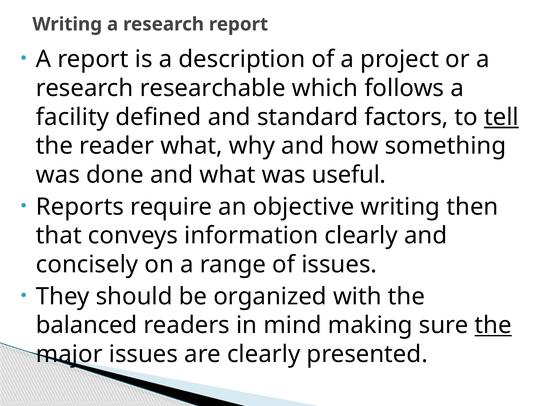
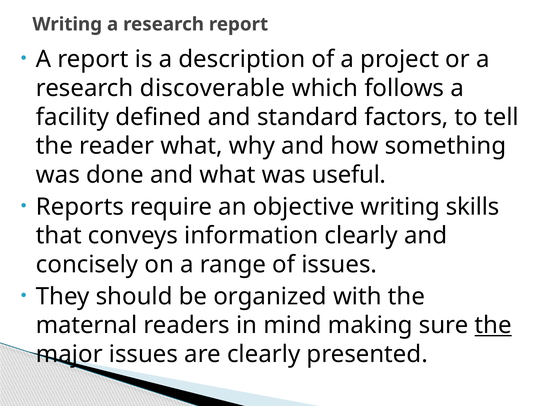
researchable: researchable -> discoverable (212, 88)
tell underline: present -> none (501, 117)
then: then -> skills (473, 207)
balanced: balanced -> maternal (87, 325)
